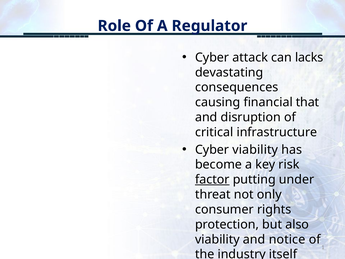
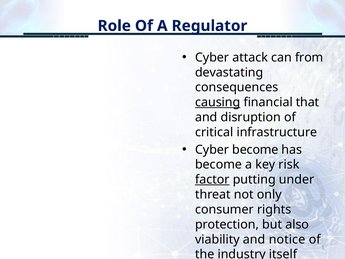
lacks: lacks -> from (309, 57)
causing underline: none -> present (218, 102)
Cyber viability: viability -> become (255, 150)
